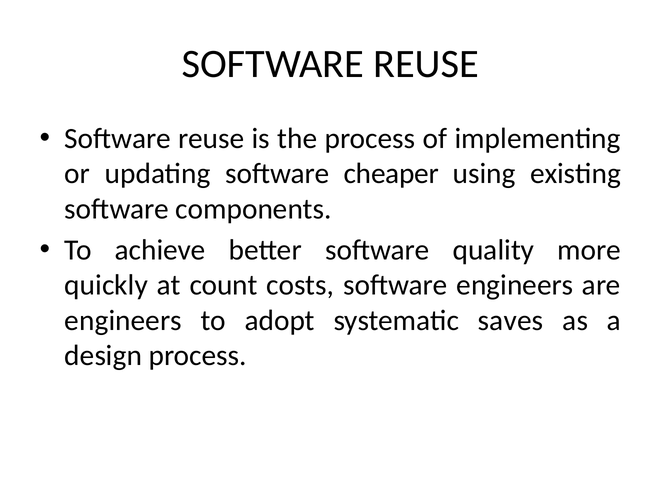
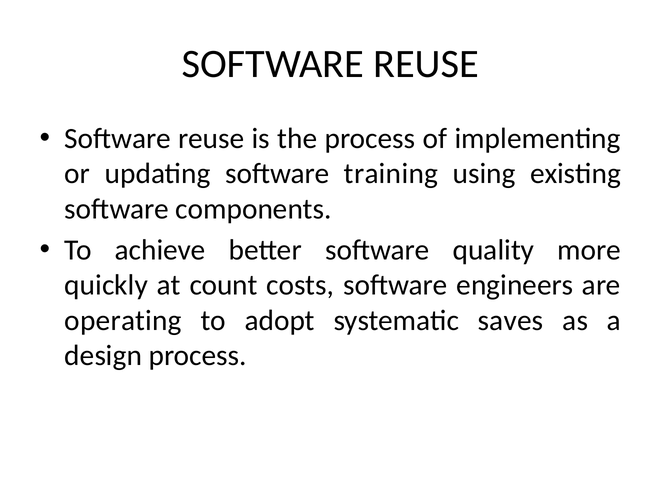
cheaper: cheaper -> training (391, 174)
engineers: engineers -> operating (123, 321)
